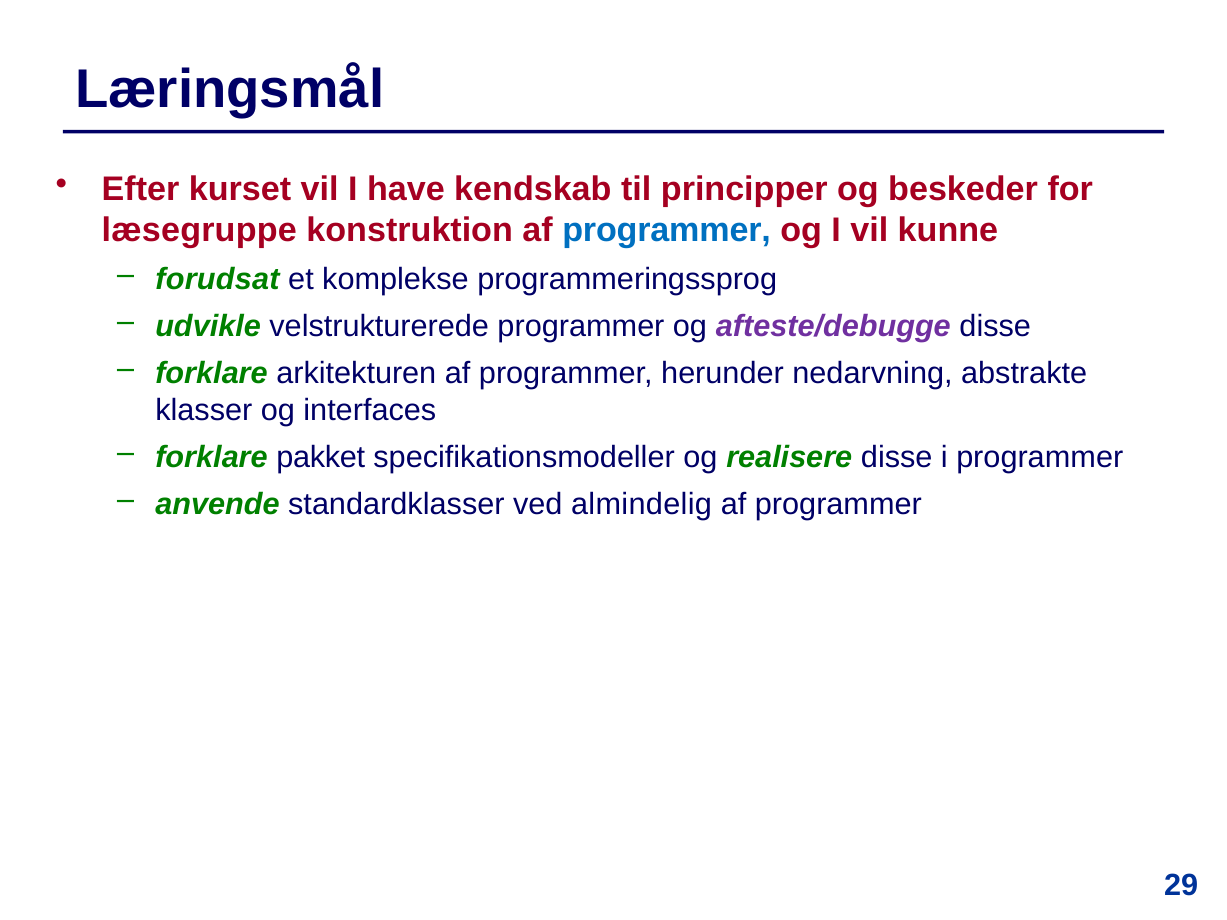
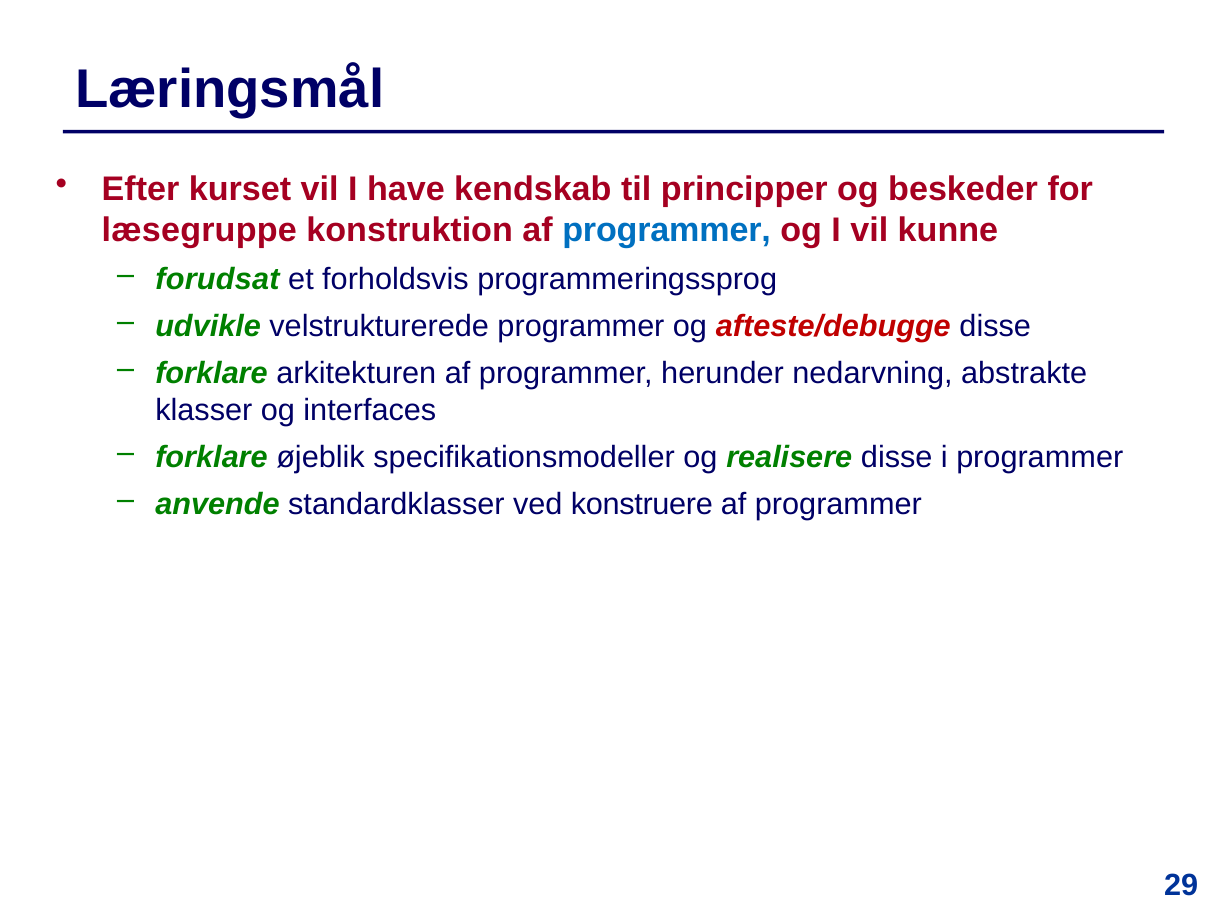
komplekse: komplekse -> forholdsvis (395, 279)
afteste/debugge colour: purple -> red (833, 326)
pakket: pakket -> øjeblik (321, 457)
almindelig: almindelig -> konstruere (642, 504)
